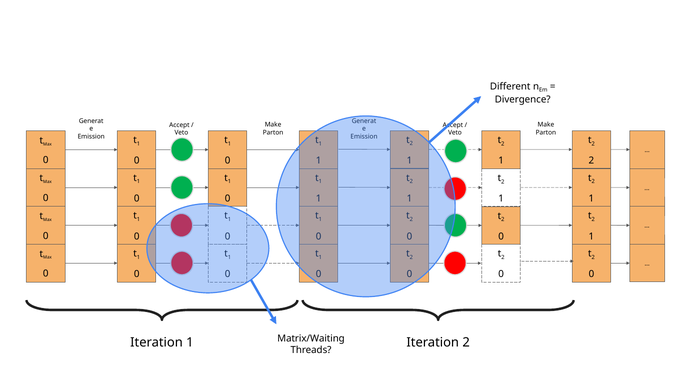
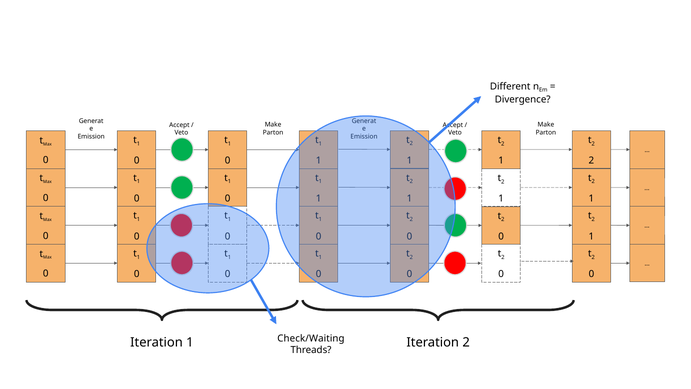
Matrix/Waiting: Matrix/Waiting -> Check/Waiting (311, 338)
